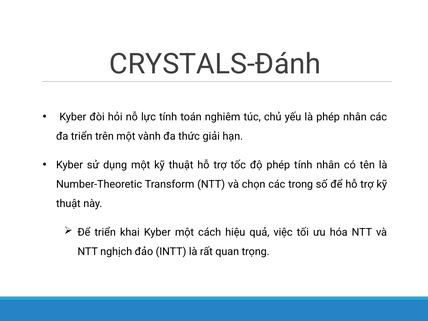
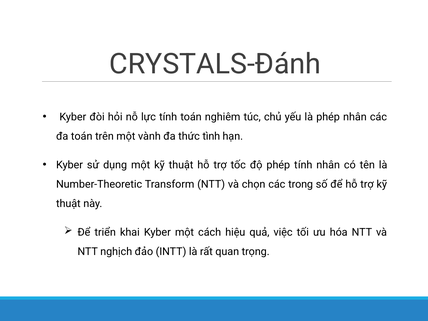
đa triển: triển -> toán (82, 136)
giải: giải -> tình (211, 136)
